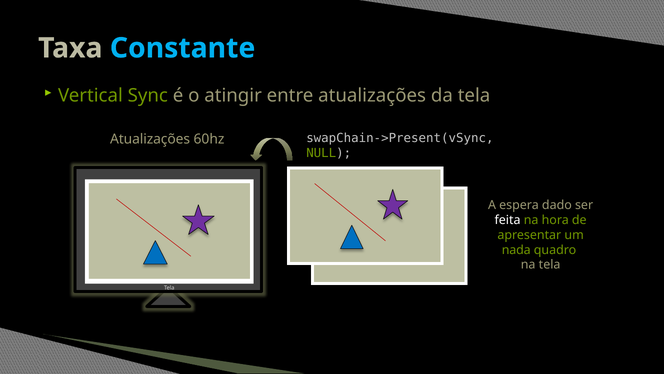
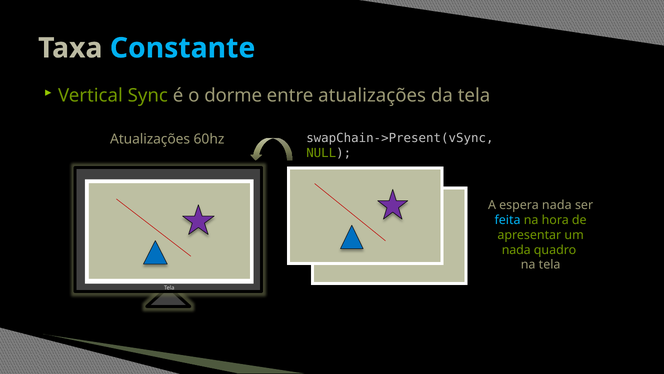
atingir: atingir -> dorme (233, 96)
espera dado: dado -> nada (557, 205)
feita colour: white -> light blue (508, 220)
